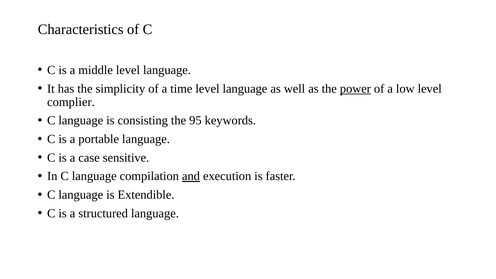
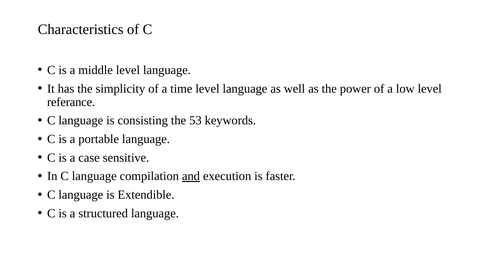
power underline: present -> none (355, 89)
complier: complier -> referance (71, 102)
95: 95 -> 53 (195, 121)
